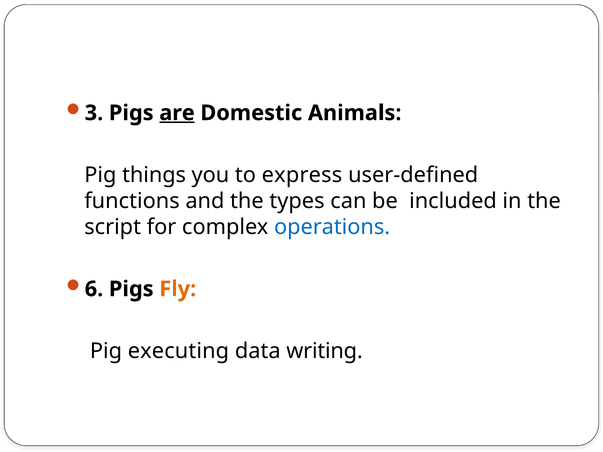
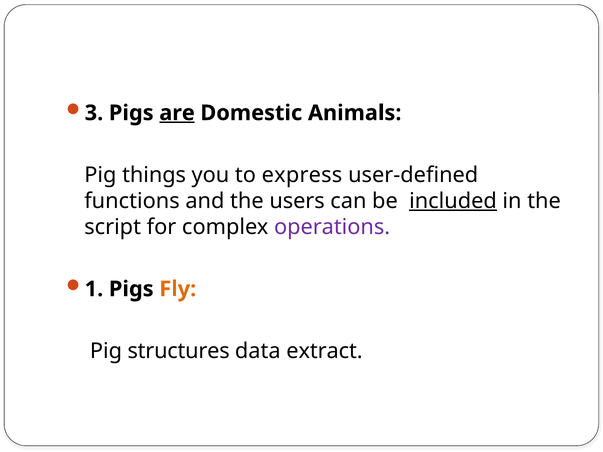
types: types -> users (297, 201)
included underline: none -> present (453, 201)
operations colour: blue -> purple (332, 227)
6: 6 -> 1 (94, 289)
executing: executing -> structures (179, 351)
writing: writing -> extract (324, 351)
